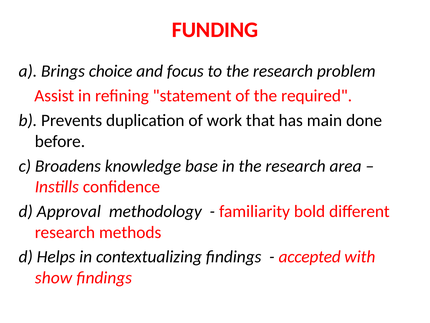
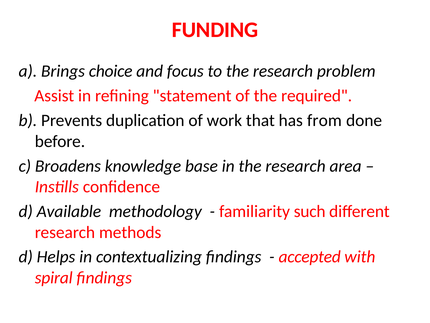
main: main -> from (324, 120)
Approval: Approval -> Available (69, 211)
bold: bold -> such (310, 211)
show: show -> spiral (54, 277)
